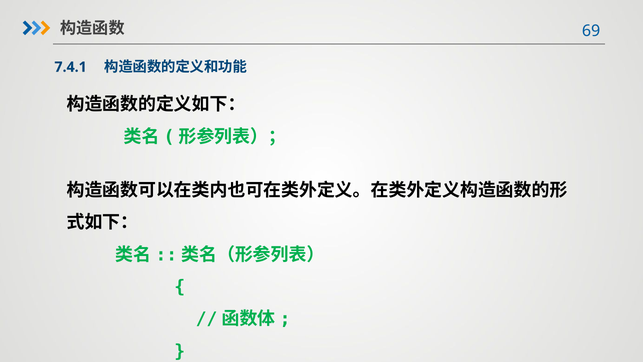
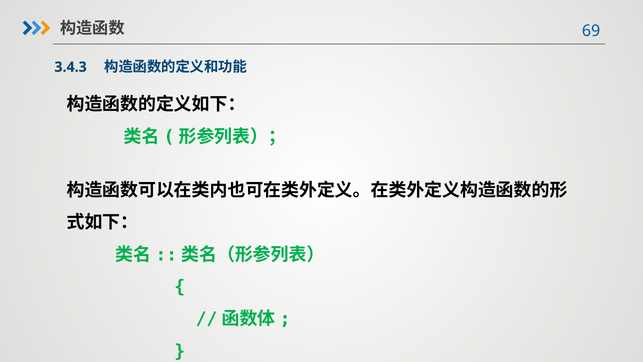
7.4.1: 7.4.1 -> 3.4.3 (71, 67)
